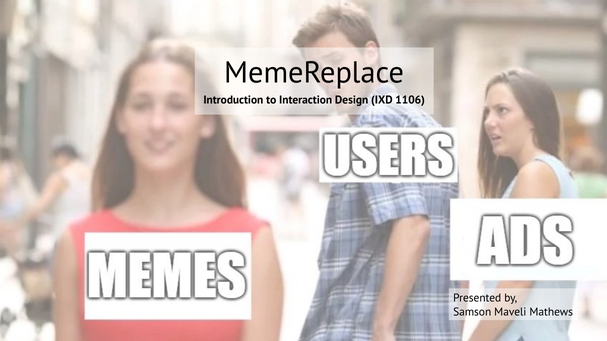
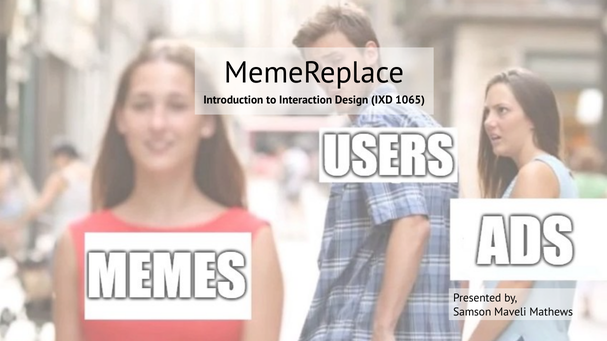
1106: 1106 -> 1065 (410, 100)
